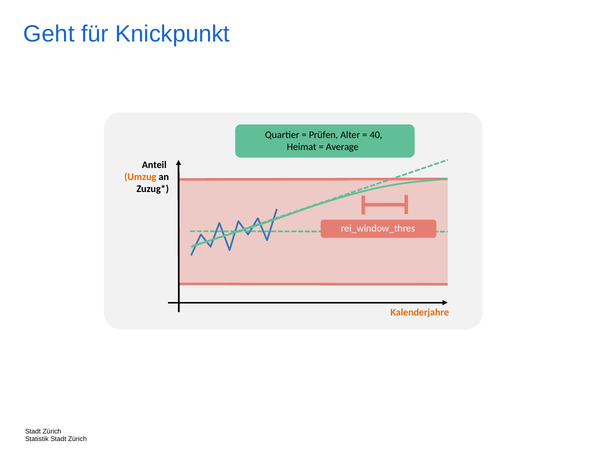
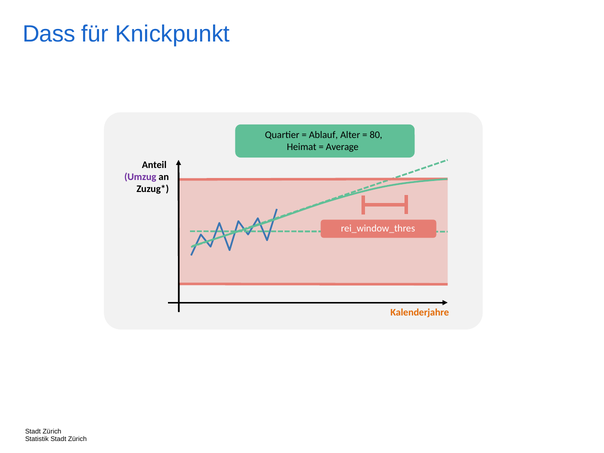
Geht: Geht -> Dass (49, 34)
Prüfen: Prüfen -> Ablauf (323, 135)
40: 40 -> 80 (376, 135)
Umzug colour: orange -> purple (140, 177)
